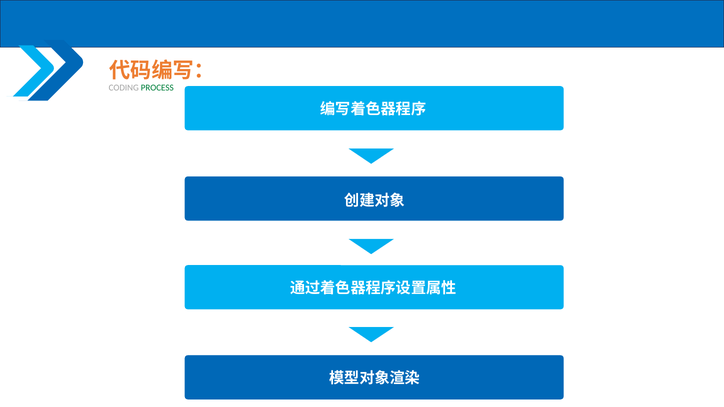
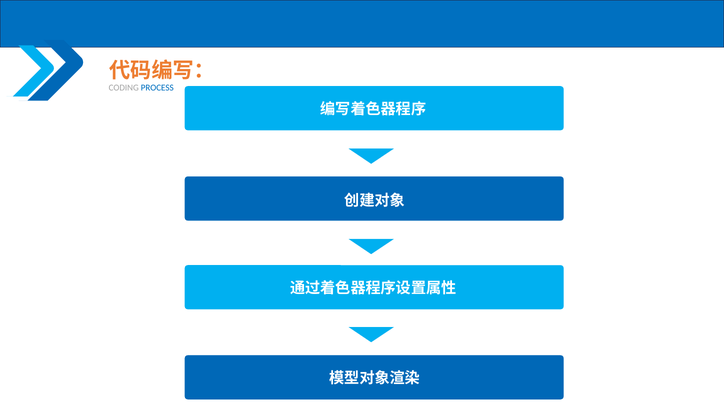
PROCESS colour: green -> blue (157, 88)
